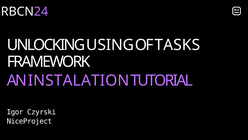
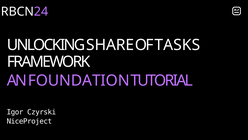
USING: USING -> SHARE (110, 45)
INSTALATION: INSTALATION -> FOUNDATION (79, 80)
